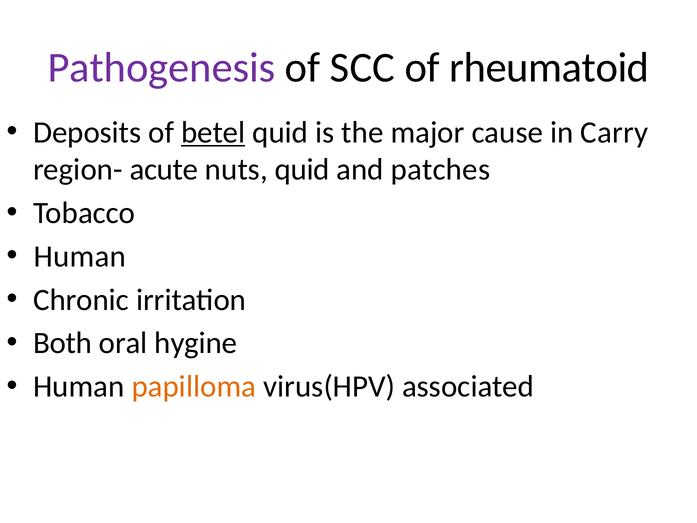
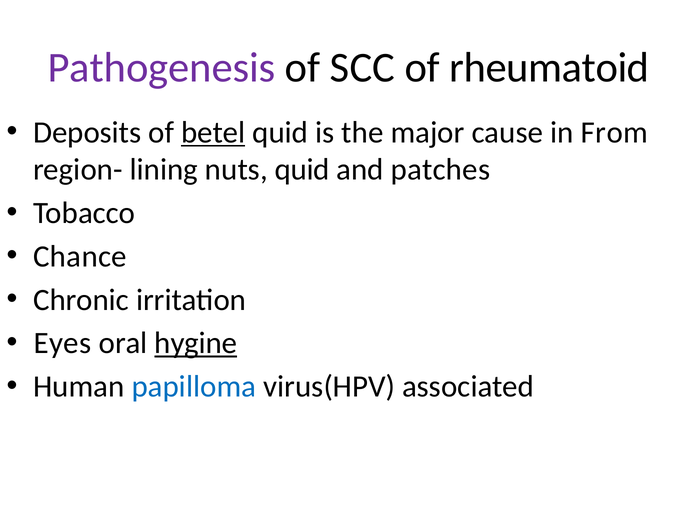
Carry: Carry -> From (614, 132)
acute: acute -> lining (164, 169)
Human: Human -> Chance (80, 256)
Both: Both -> Eyes (62, 343)
hygine underline: none -> present (196, 343)
papilloma colour: orange -> blue (194, 386)
